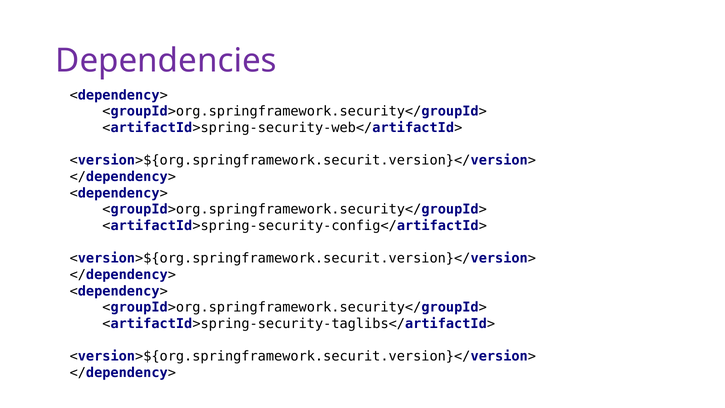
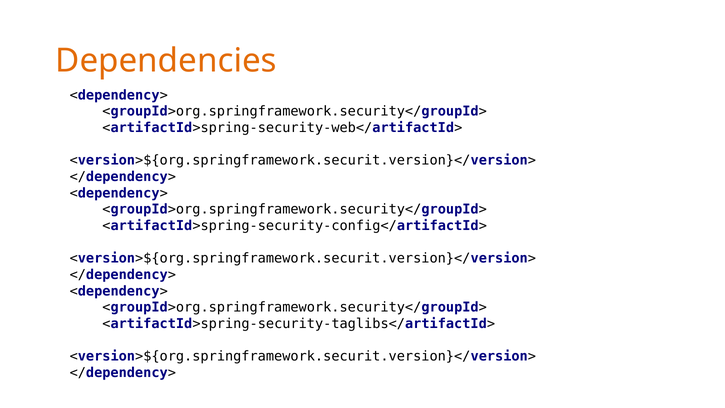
Dependencies colour: purple -> orange (166, 61)
